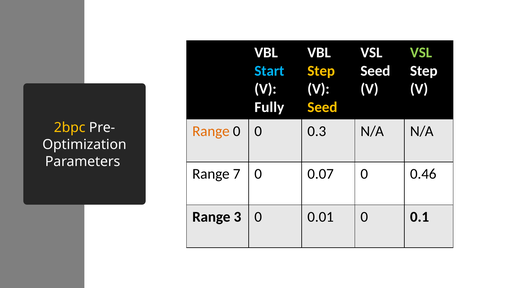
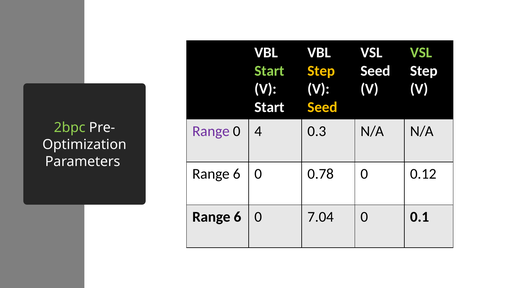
Start colour: light blue -> light green (269, 71)
Fully: Fully -> Start (269, 107)
2bpc colour: yellow -> light green (70, 127)
Range colour: orange -> purple (211, 131)
0 0: 0 -> 4 (258, 131)
7: 7 -> 6 (237, 174)
0.07: 0.07 -> 0.78 (321, 174)
0.46: 0.46 -> 0.12 (423, 174)
3: 3 -> 6 (237, 217)
0.01: 0.01 -> 7.04 (321, 217)
